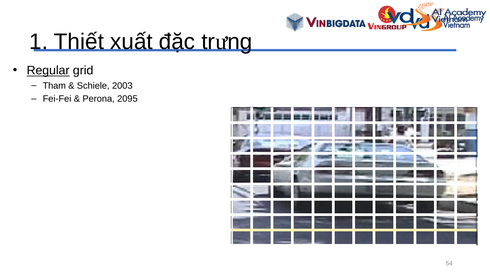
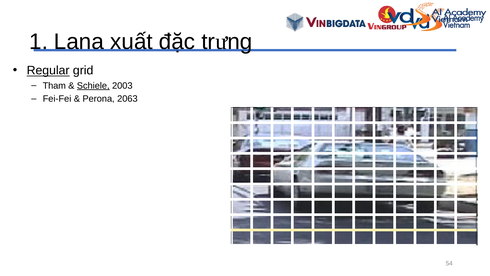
Thiết: Thiết -> Lana (79, 42)
Schiele underline: none -> present (93, 86)
2095: 2095 -> 2063 (127, 99)
